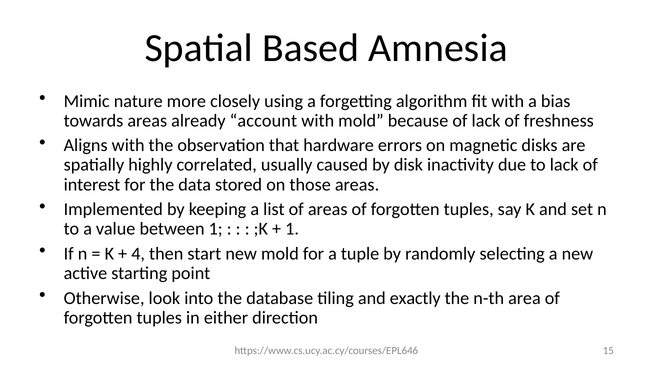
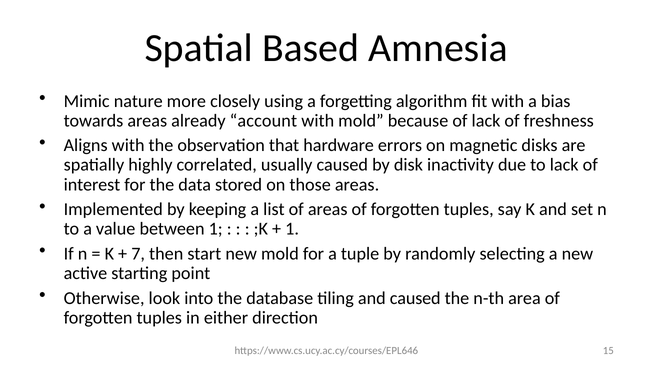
4: 4 -> 7 (138, 254)
and exactly: exactly -> caused (415, 298)
